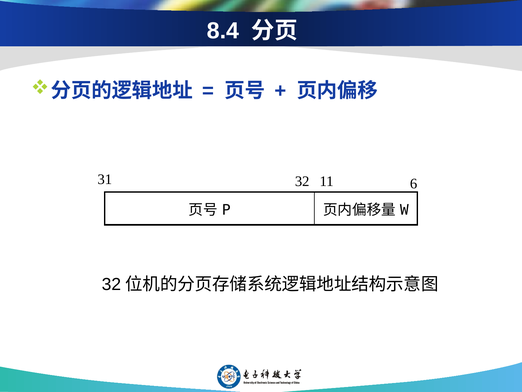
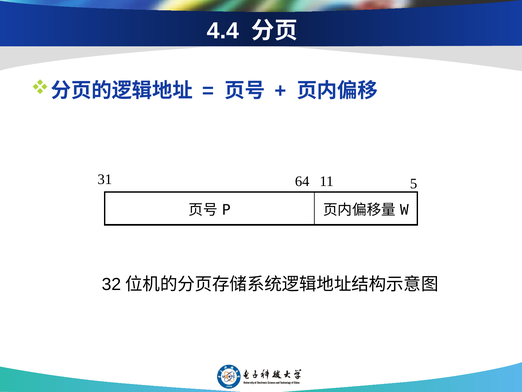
8.4: 8.4 -> 4.4 (223, 31)
32: 32 -> 64 (302, 181)
6: 6 -> 5 (414, 183)
